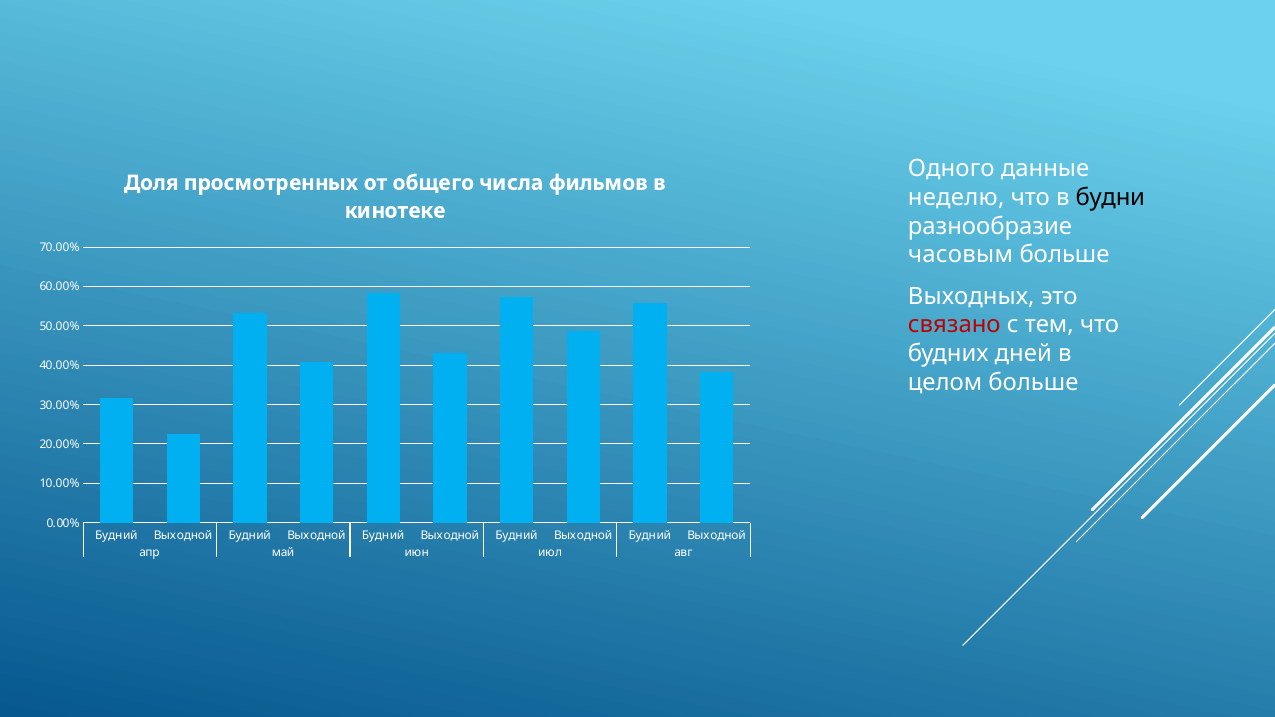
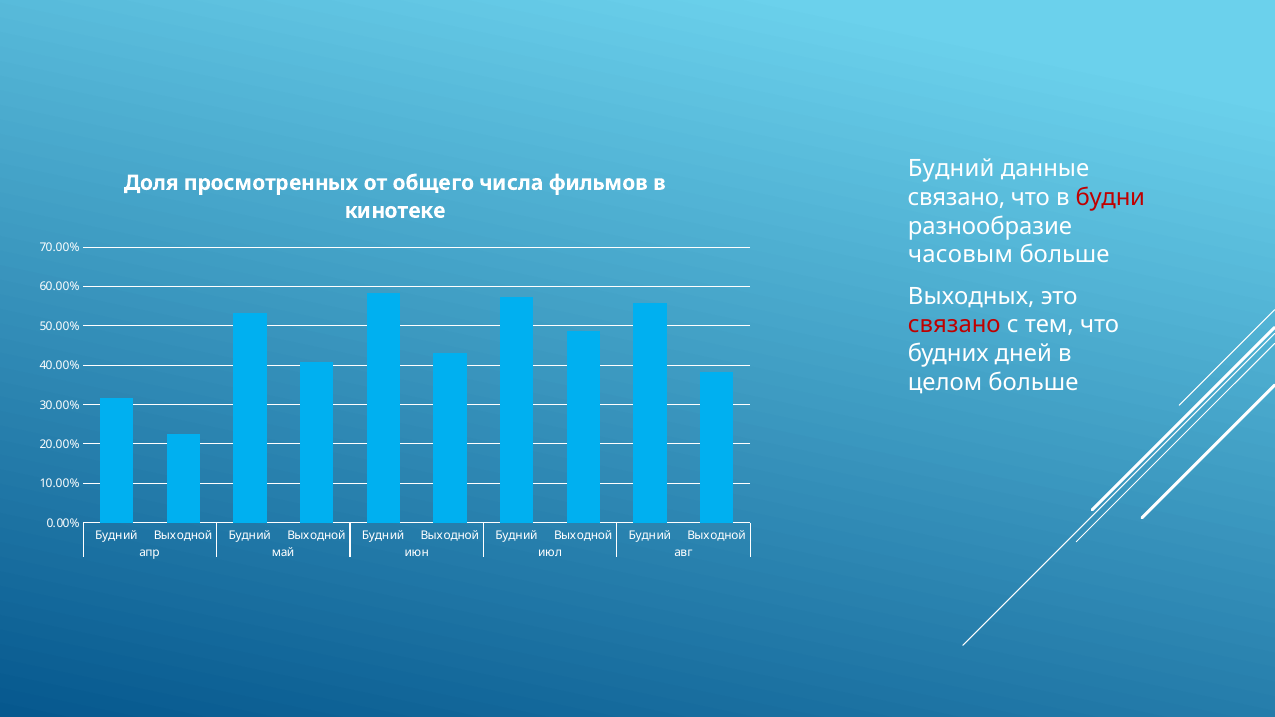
Одного: Одного -> Будний (951, 169)
неделю: неделю -> связано (956, 198)
будни colour: black -> red (1110, 198)
